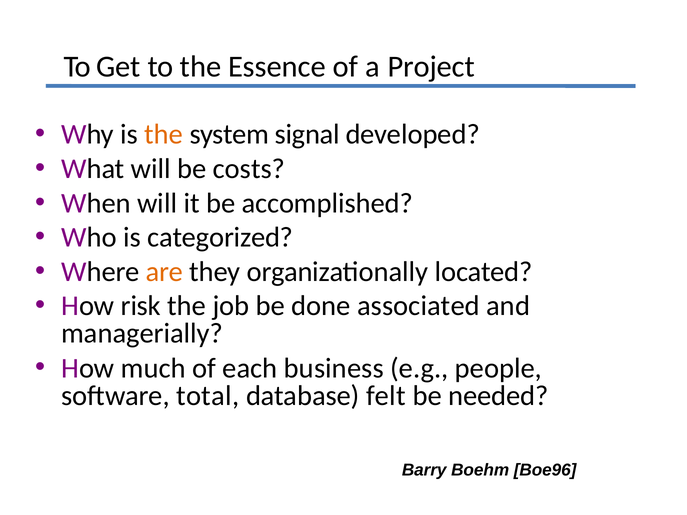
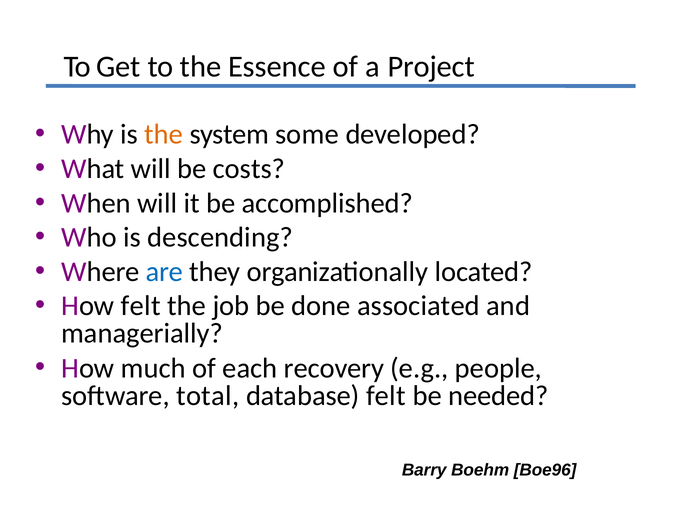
signal: signal -> some (307, 135)
categorized: categorized -> descending (220, 238)
are colour: orange -> blue (164, 272)
How risk: risk -> felt (141, 306)
business: business -> recovery (334, 368)
